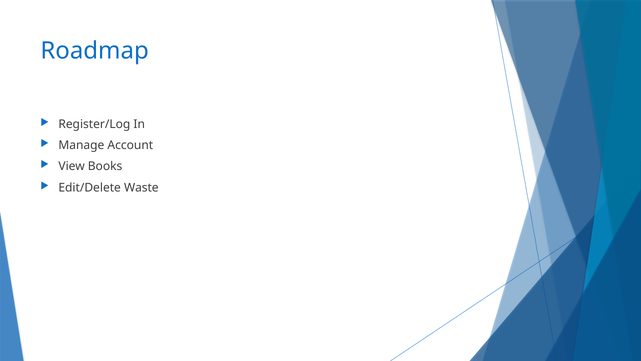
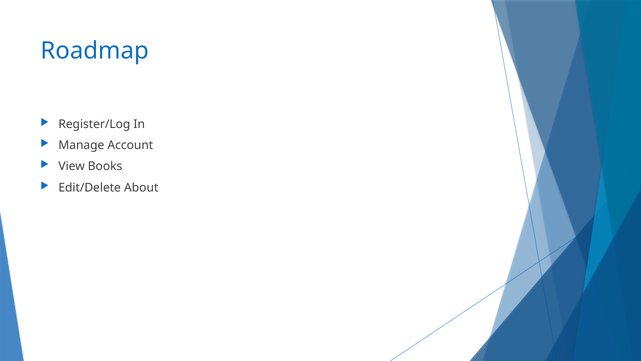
Waste: Waste -> About (141, 187)
